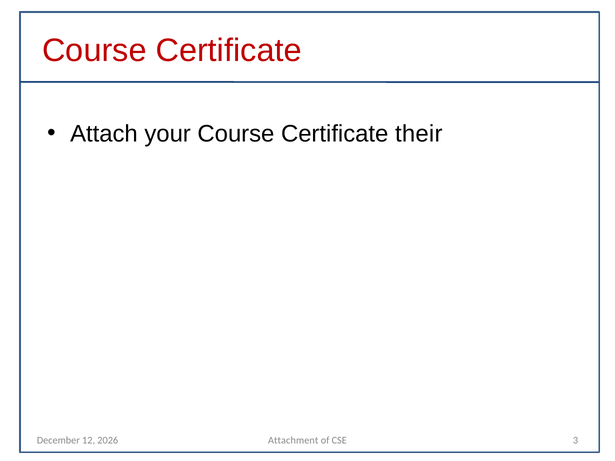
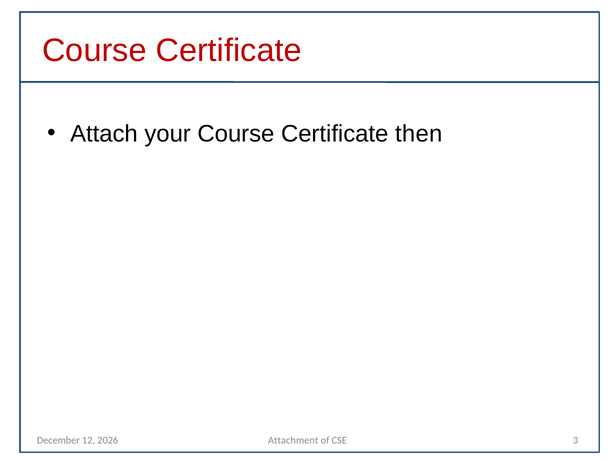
their: their -> then (419, 134)
